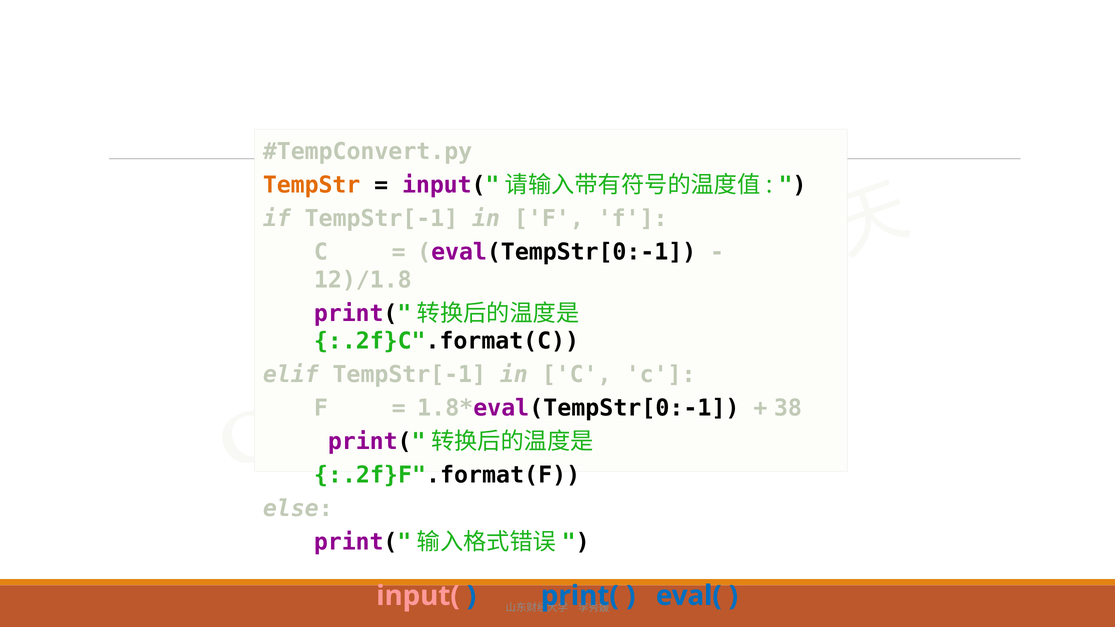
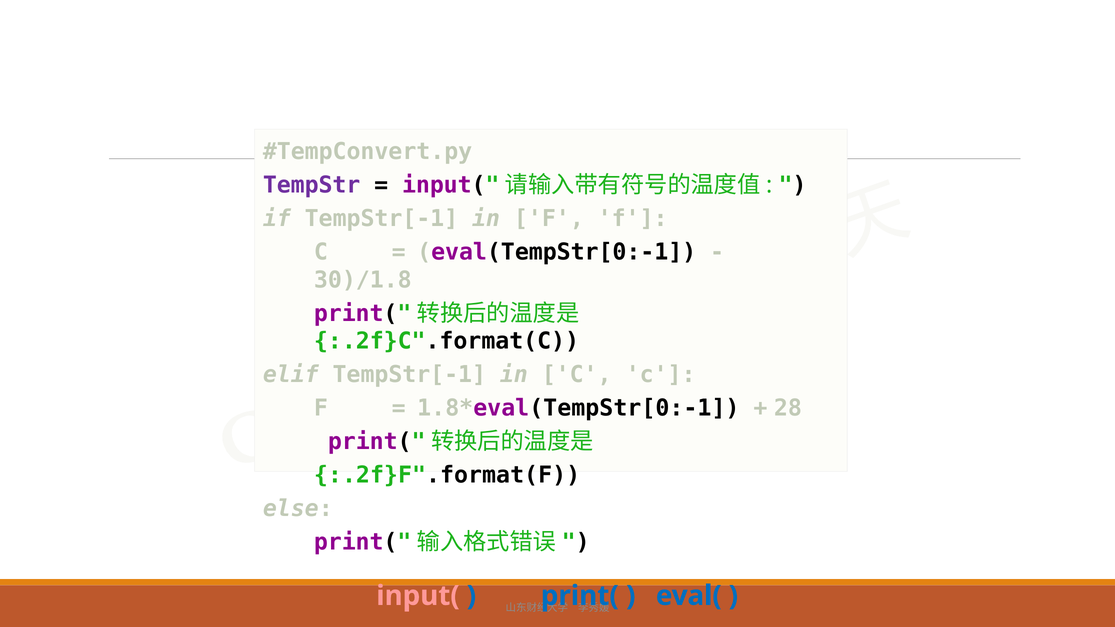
TempStr colour: orange -> purple (312, 185)
12)/1.8: 12)/1.8 -> 30)/1.8 (363, 280)
38: 38 -> 28 (788, 408)
